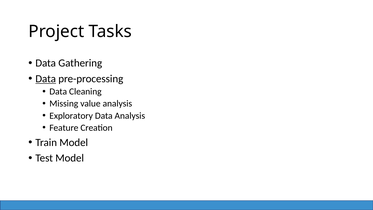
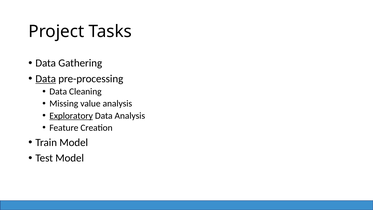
Exploratory underline: none -> present (71, 116)
